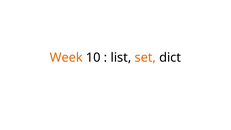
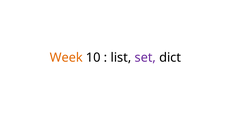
set colour: orange -> purple (145, 57)
